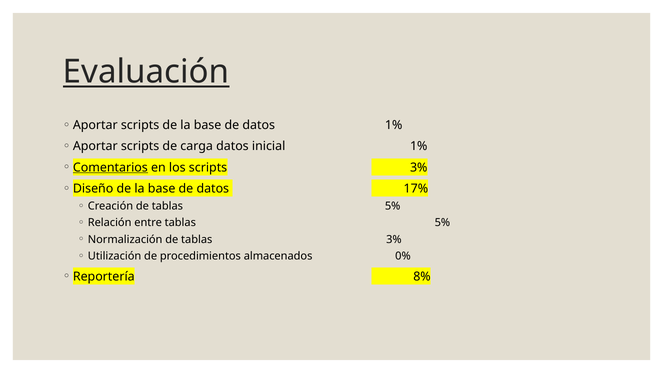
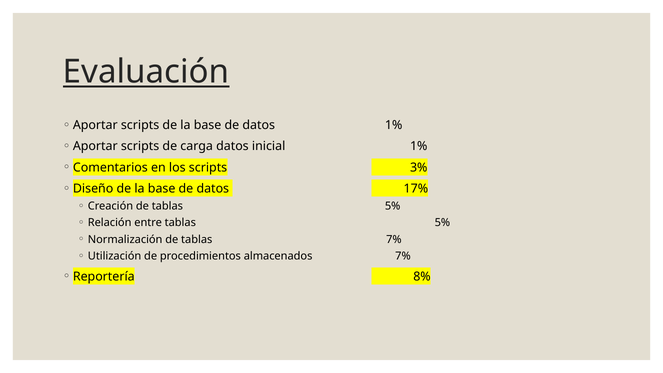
Comentarios underline: present -> none (110, 167)
tablas 3%: 3% -> 7% (394, 239)
almacenados 0%: 0% -> 7% (403, 256)
